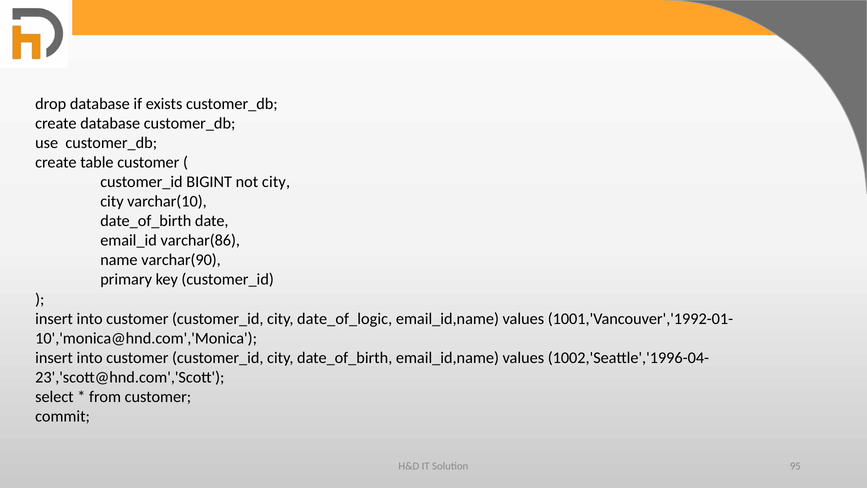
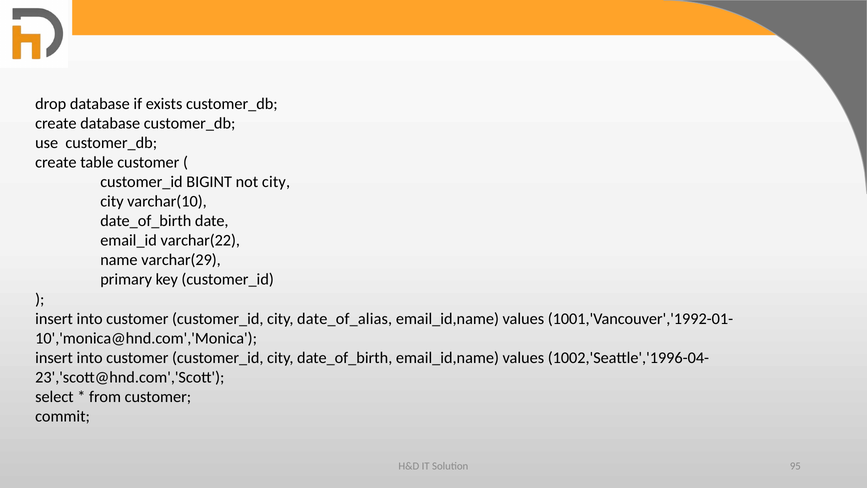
varchar(86: varchar(86 -> varchar(22 (200, 240)
varchar(90: varchar(90 -> varchar(29 (181, 260)
date_of_logic: date_of_logic -> date_of_alias (345, 318)
